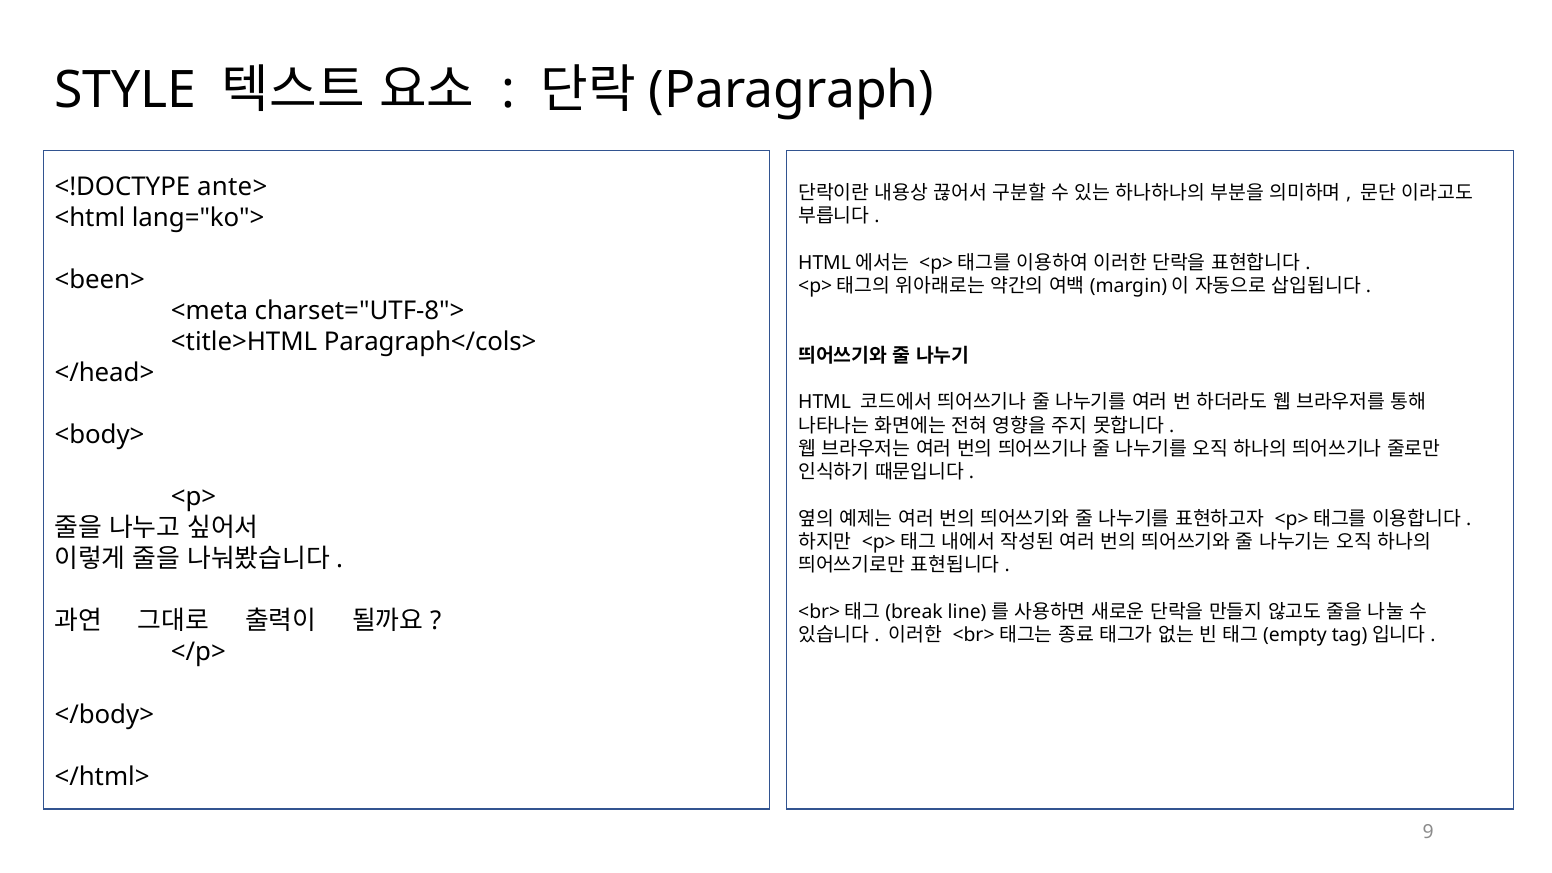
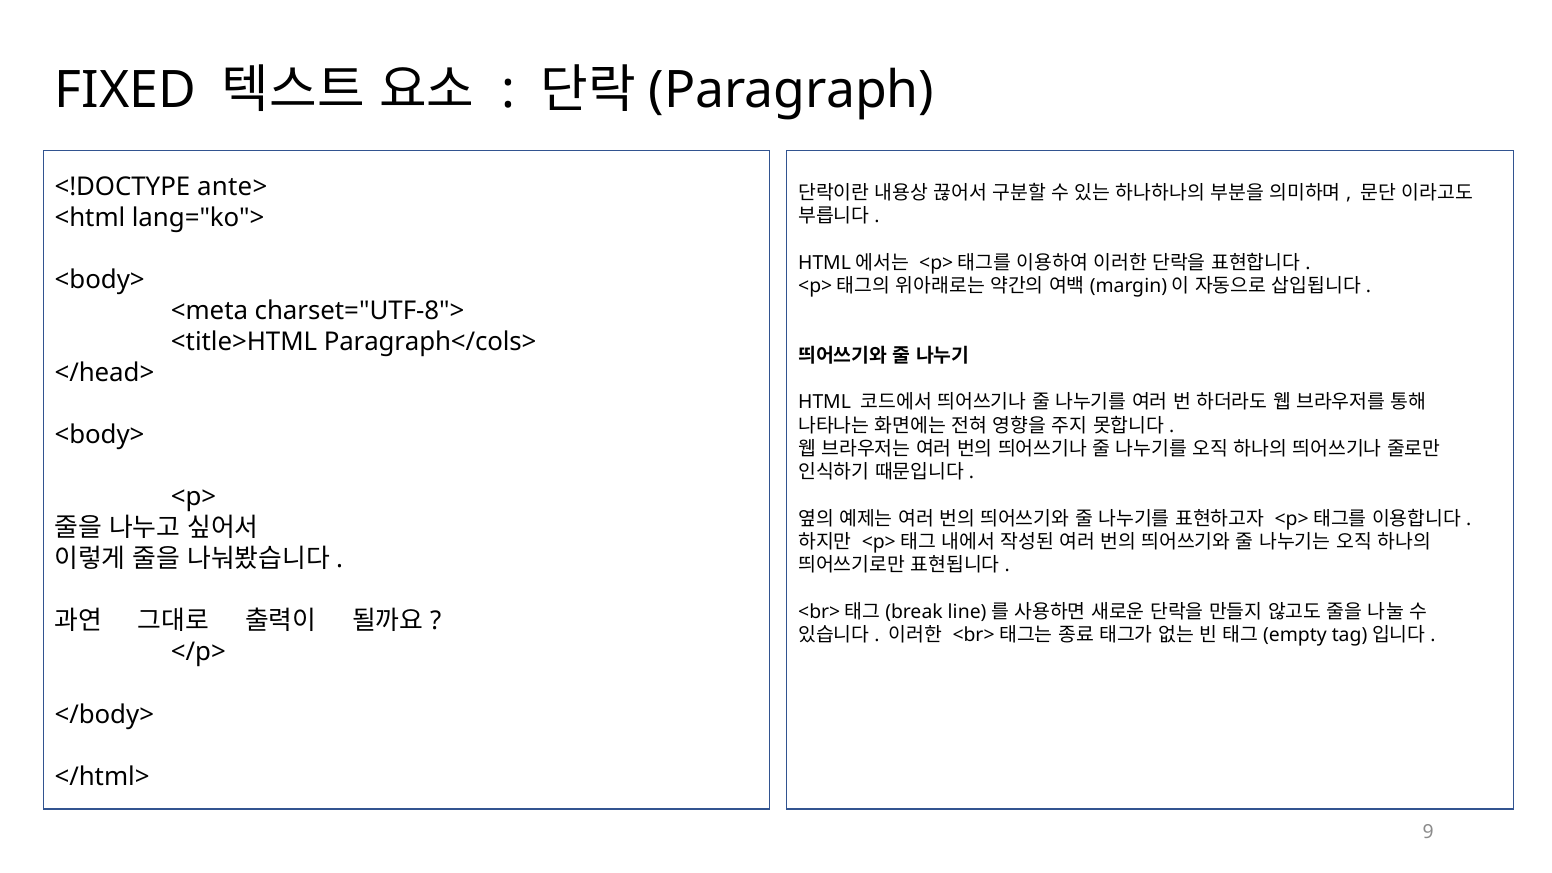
STYLE: STYLE -> FIXED (125, 91)
<been>: <been> -> <body> (100, 280)
